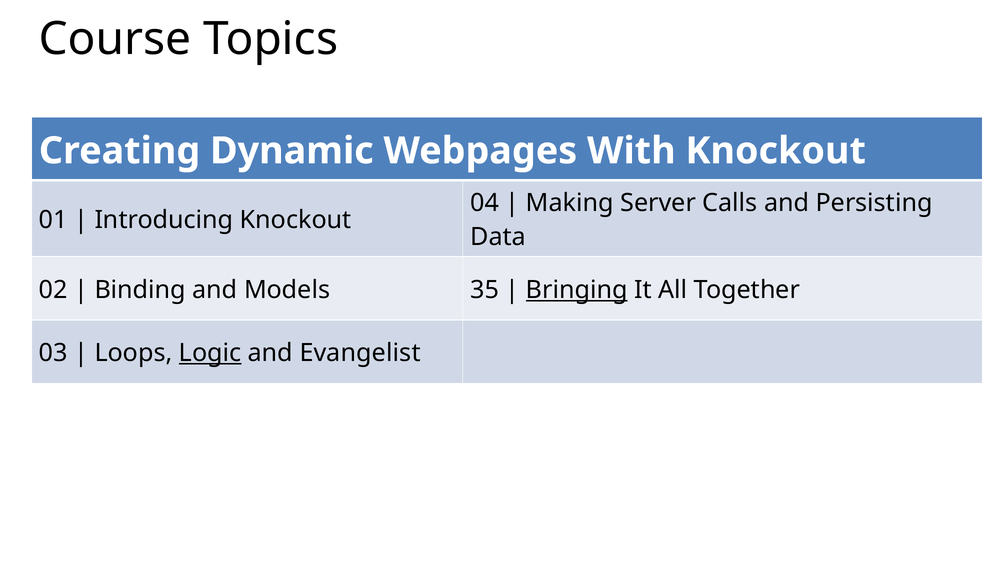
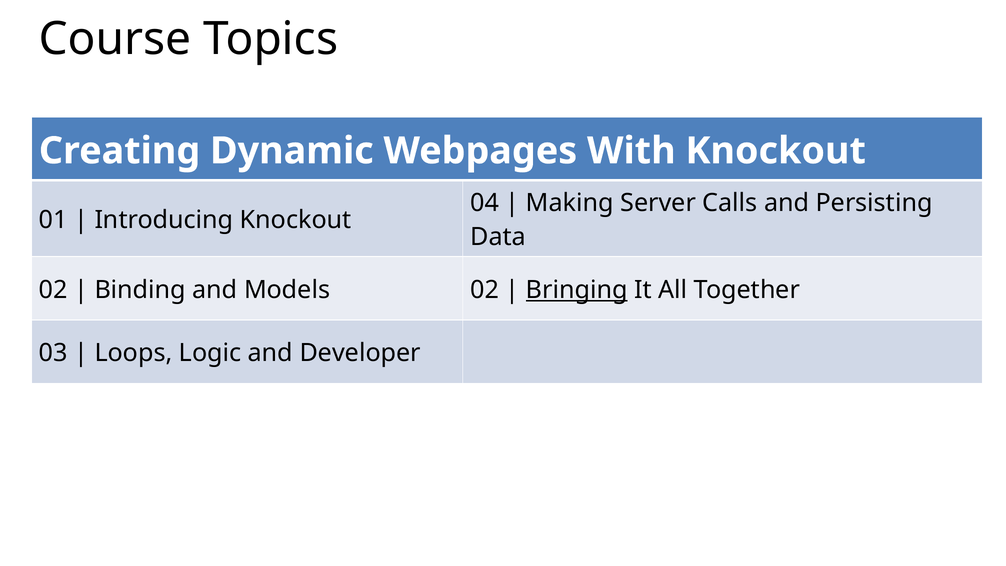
Models 35: 35 -> 02 (485, 290)
Logic underline: present -> none (210, 353)
Evangelist: Evangelist -> Developer (360, 353)
